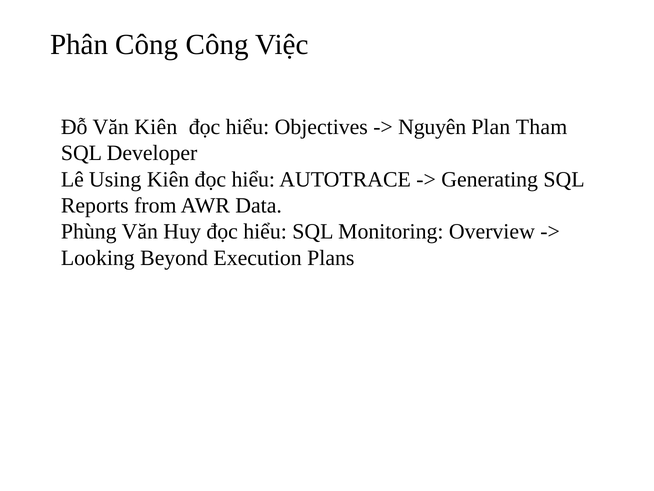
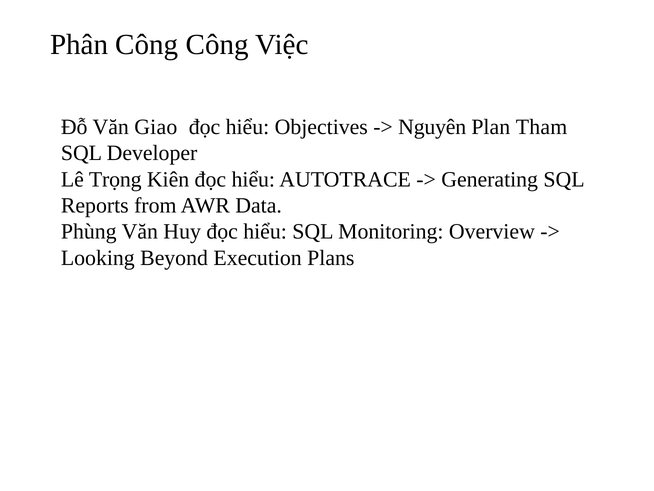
Văn Kiên: Kiên -> Giao (156, 127)
Using: Using -> Trọng (115, 179)
